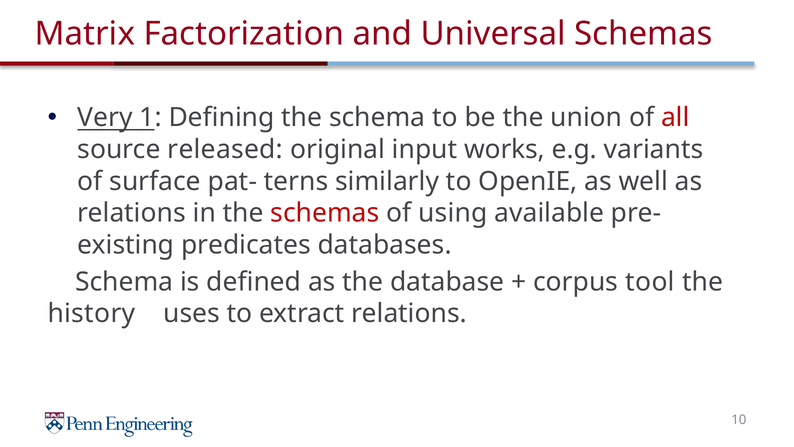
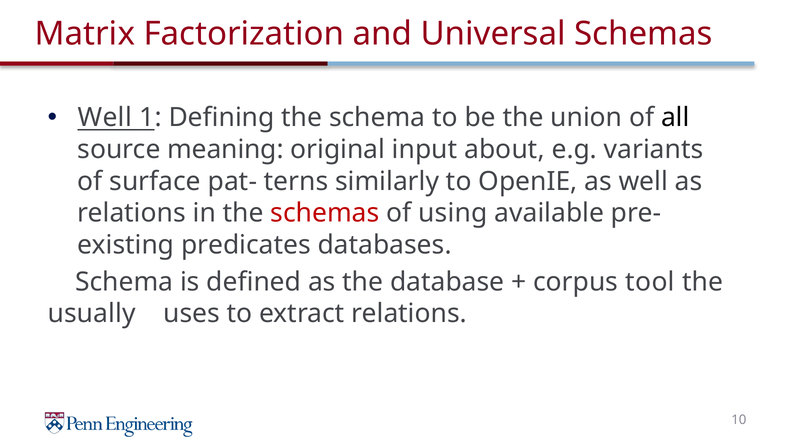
Very: Very -> Well (105, 118)
all colour: red -> black (675, 118)
released: released -> meaning (225, 149)
works: works -> about (504, 149)
history: history -> usually (92, 313)
